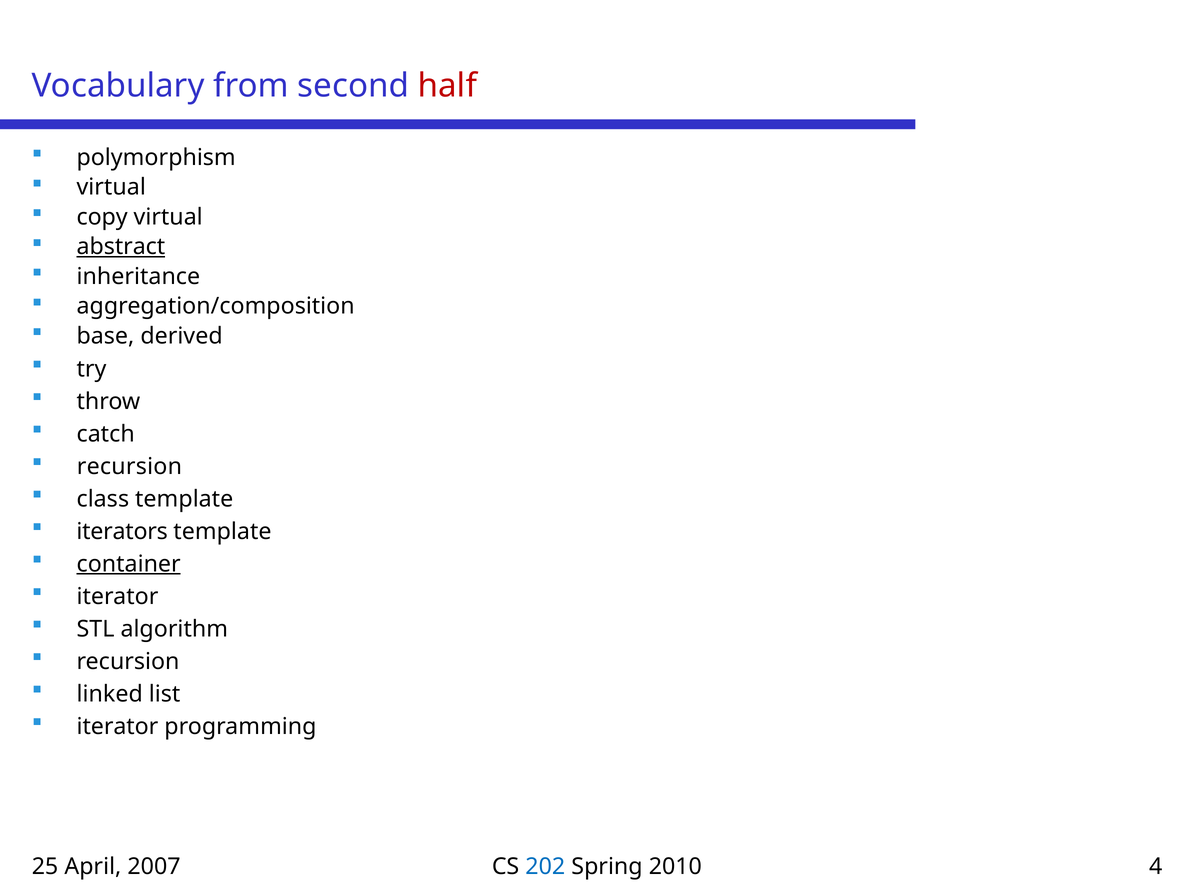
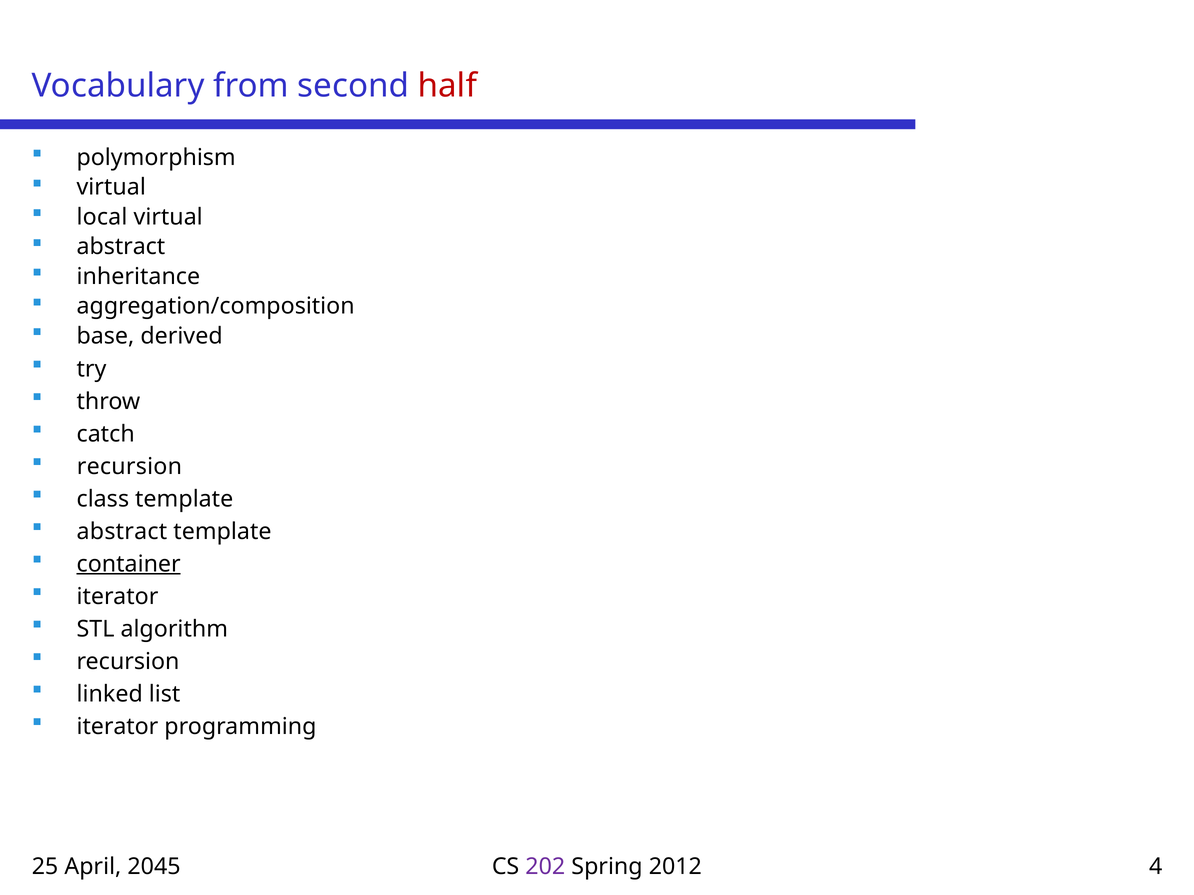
copy: copy -> local (102, 217)
abstract underline: present -> none (121, 247)
iterators: iterators -> abstract (122, 532)
2007: 2007 -> 2045 (154, 867)
202 colour: blue -> purple (545, 867)
2010: 2010 -> 2012 (675, 867)
